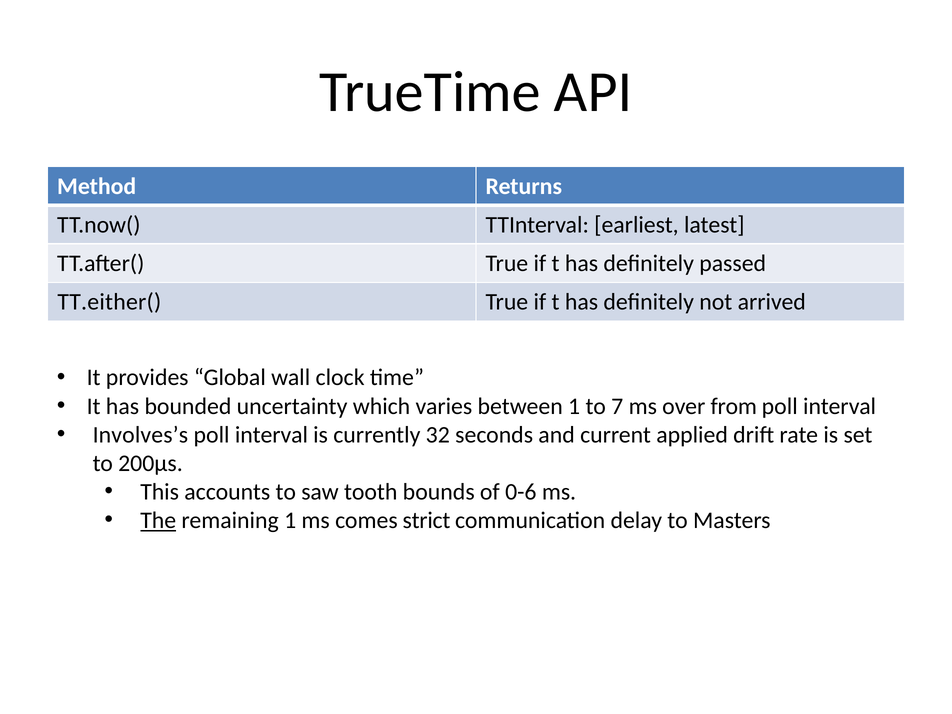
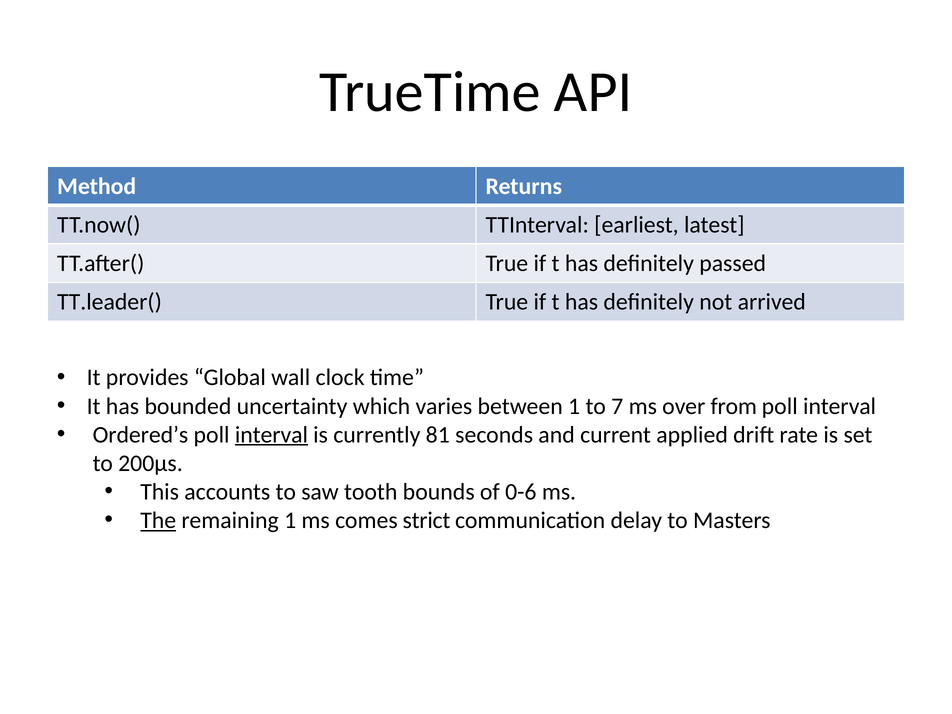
TT.either(: TT.either( -> TT.leader( (109, 302)
Involves’s: Involves’s -> Ordered’s (140, 435)
interval underline: none -> present (271, 435)
32: 32 -> 81 (438, 435)
